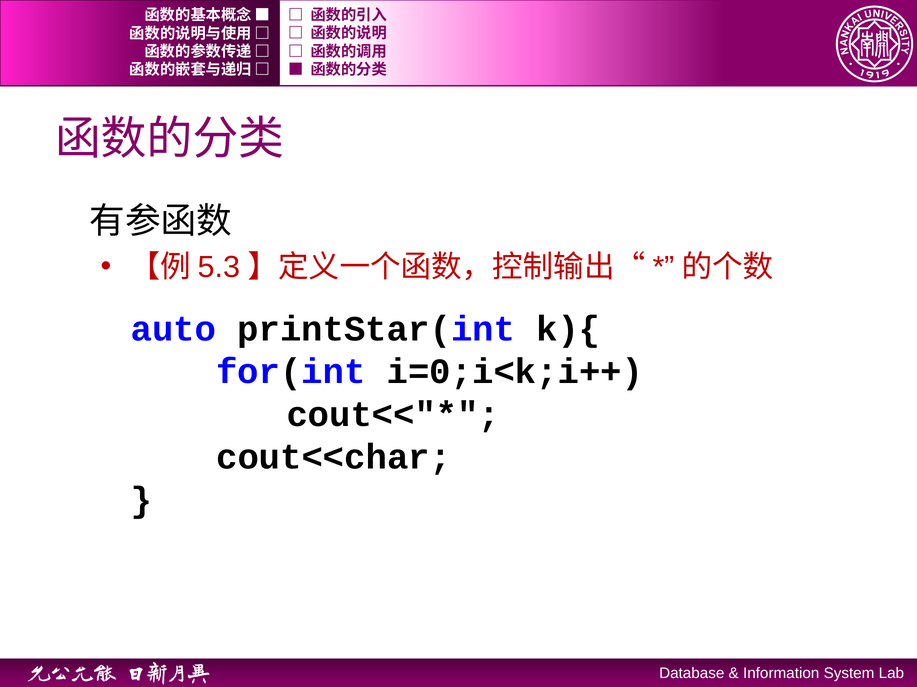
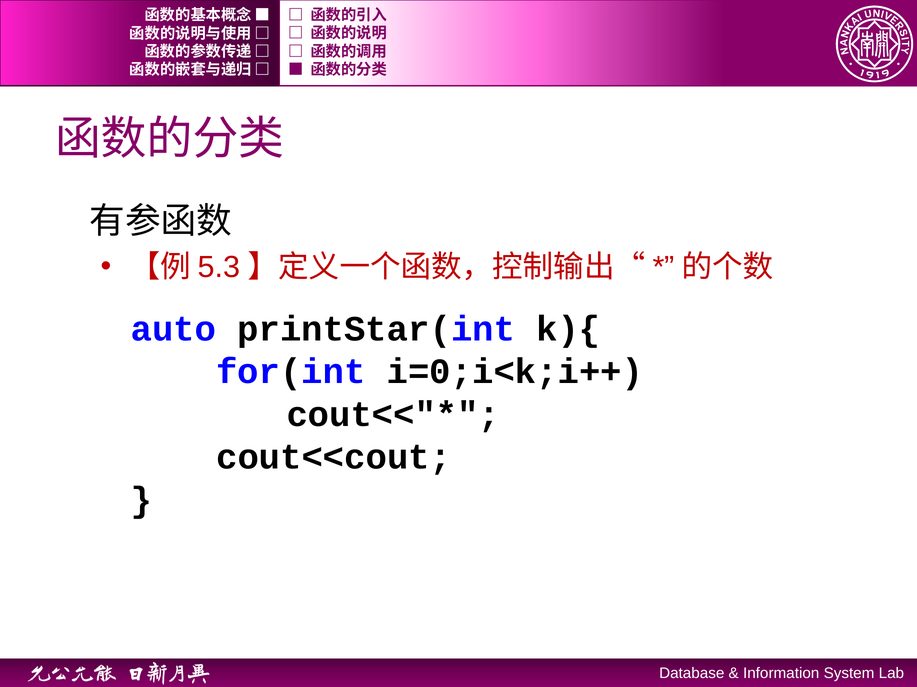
cout<<char: cout<<char -> cout<<cout (334, 458)
